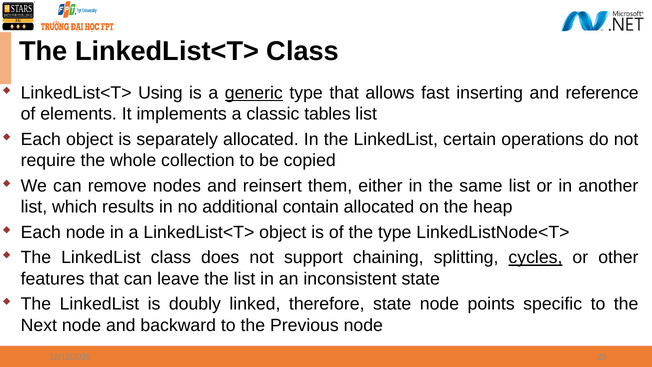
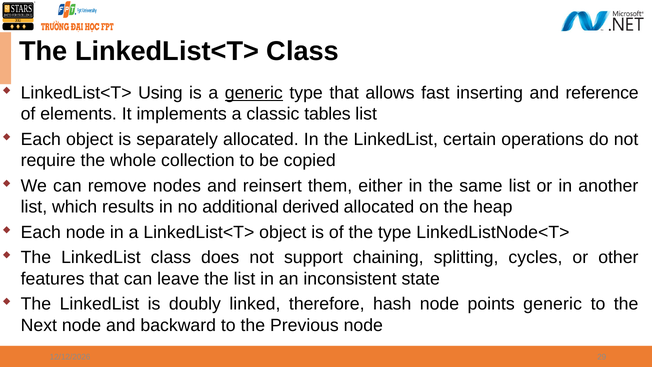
contain: contain -> derived (311, 207)
cycles underline: present -> none (535, 257)
therefore state: state -> hash (392, 304)
points specific: specific -> generic (553, 304)
